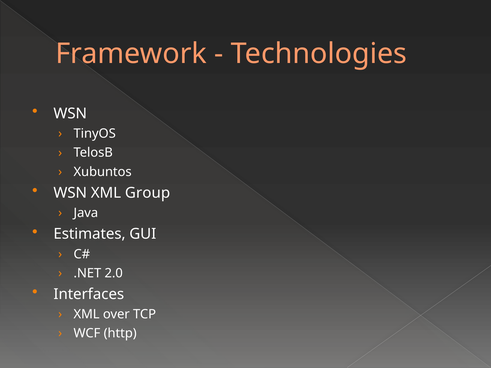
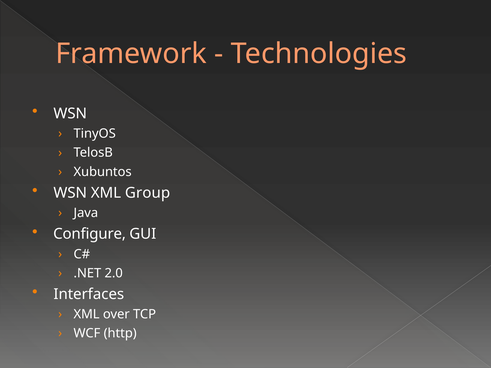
Estimates: Estimates -> Configure (90, 234)
